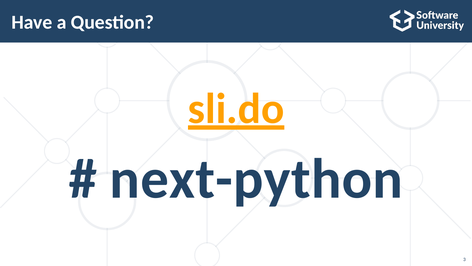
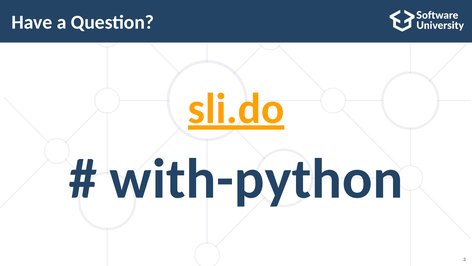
next-python: next-python -> with-python (256, 179)
